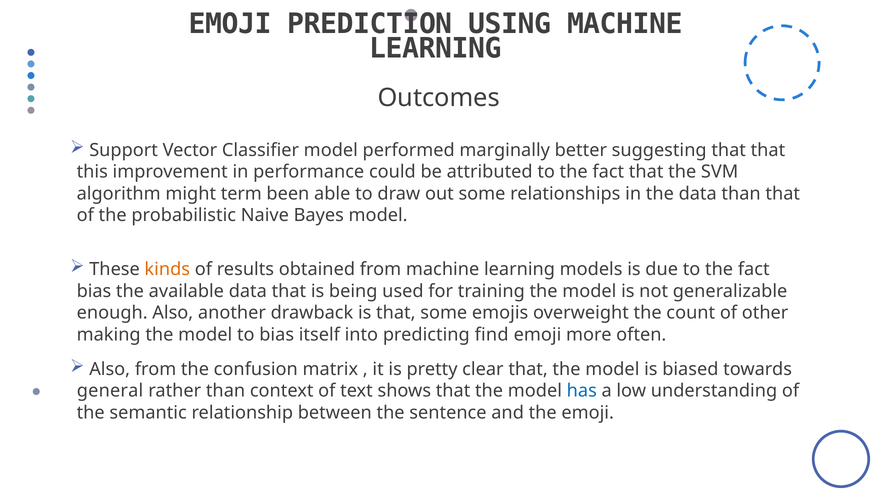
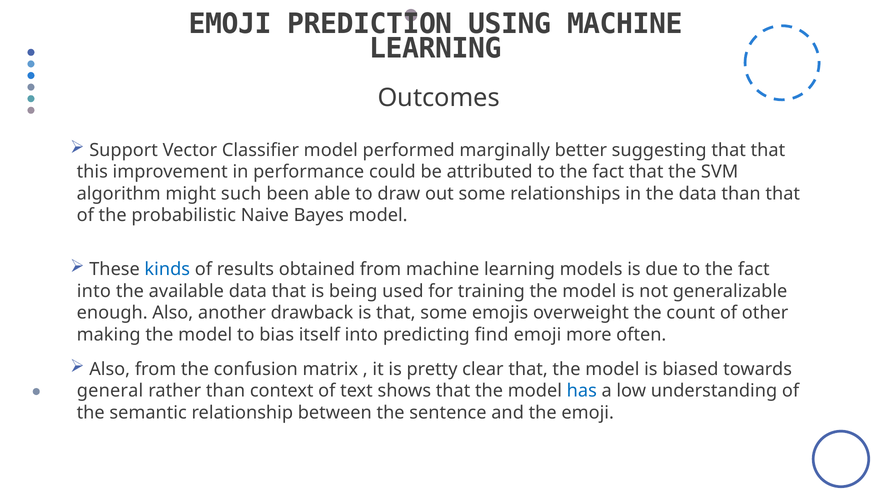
term: term -> such (241, 194)
kinds colour: orange -> blue (167, 269)
bias: bias -> into (94, 291)
